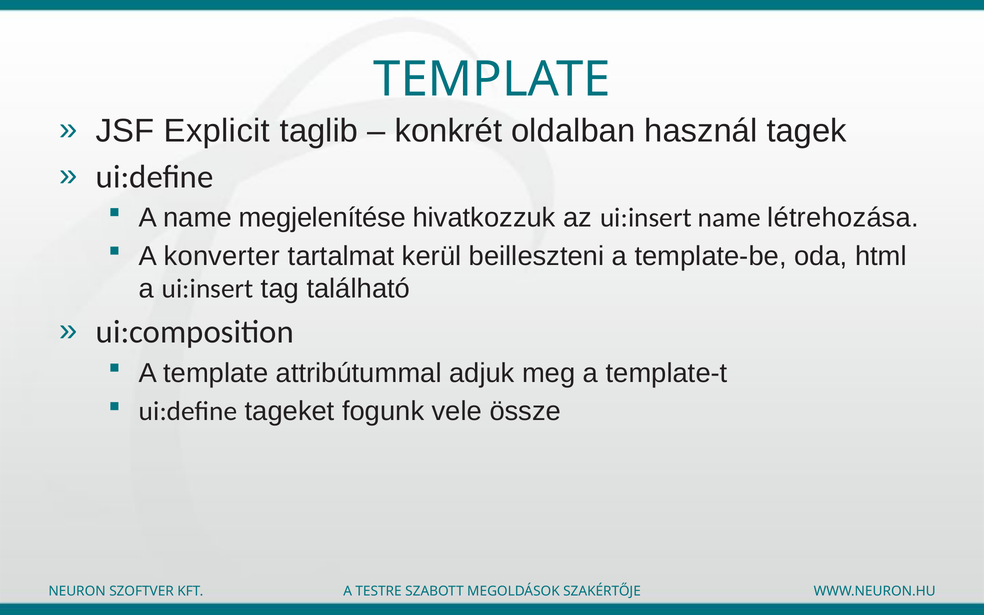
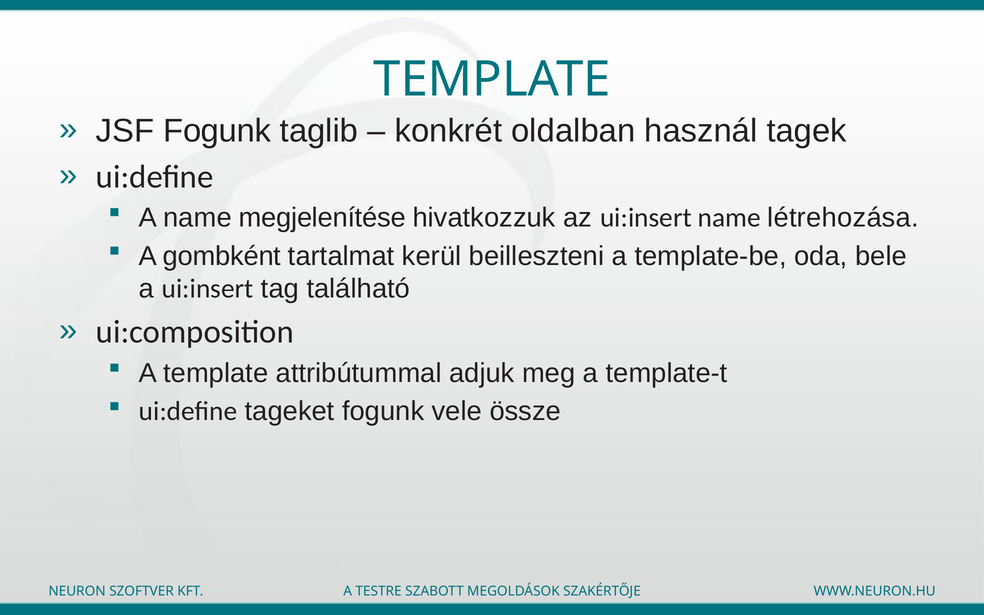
JSF Explicit: Explicit -> Fogunk (217, 131)
konverter: konverter -> gombként (222, 256)
html: html -> bele (881, 256)
